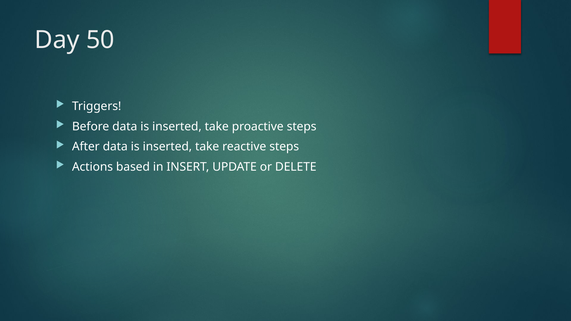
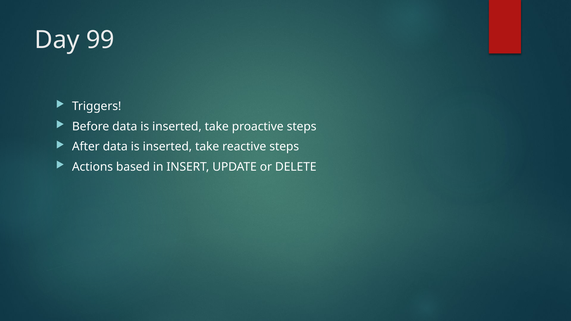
50: 50 -> 99 (100, 40)
